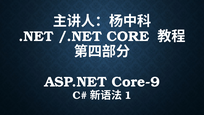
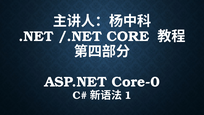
Core-9: Core-9 -> Core-0 (136, 82)
